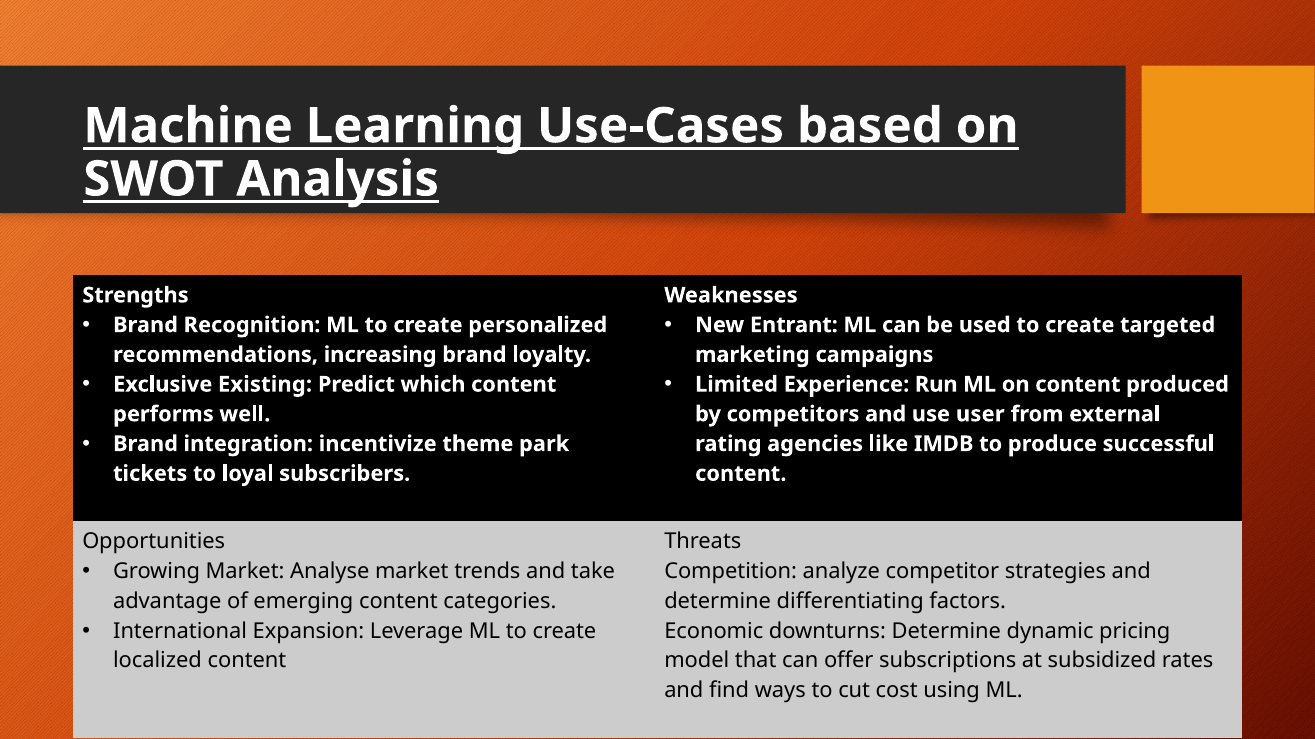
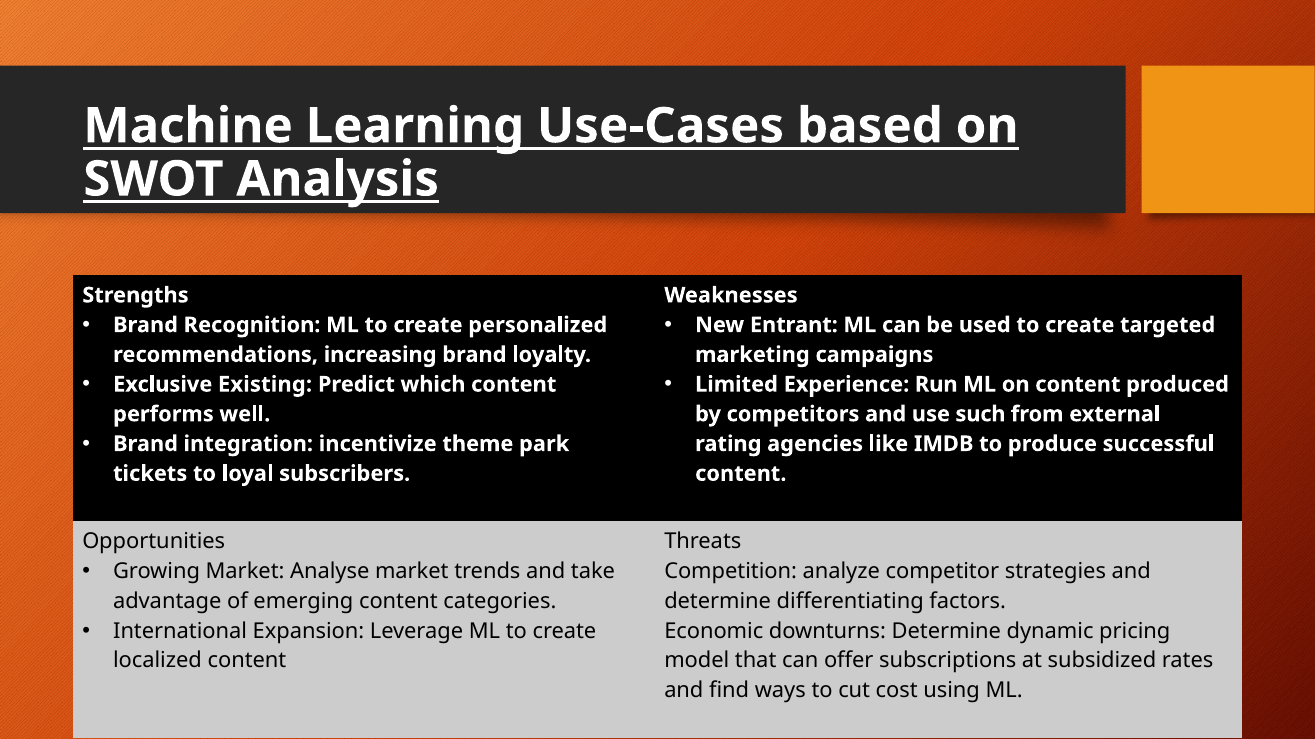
user: user -> such (980, 414)
